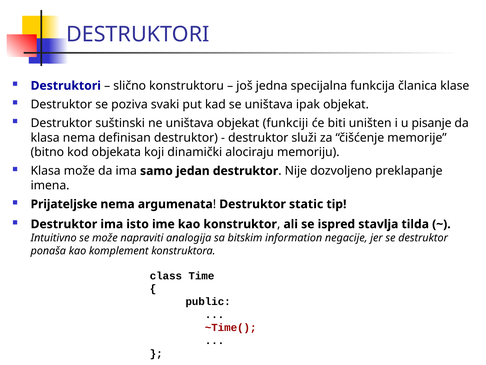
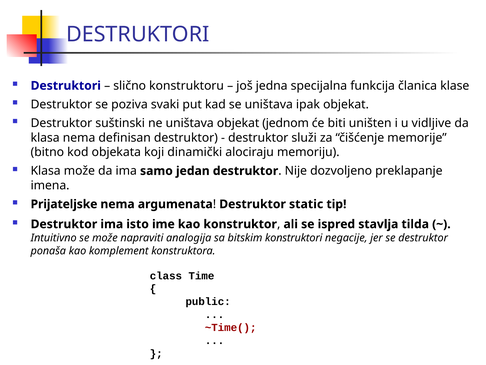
funkciji: funkciji -> jednom (286, 123)
pisanje: pisanje -> vidljive (431, 123)
information: information -> konstruktori (294, 238)
